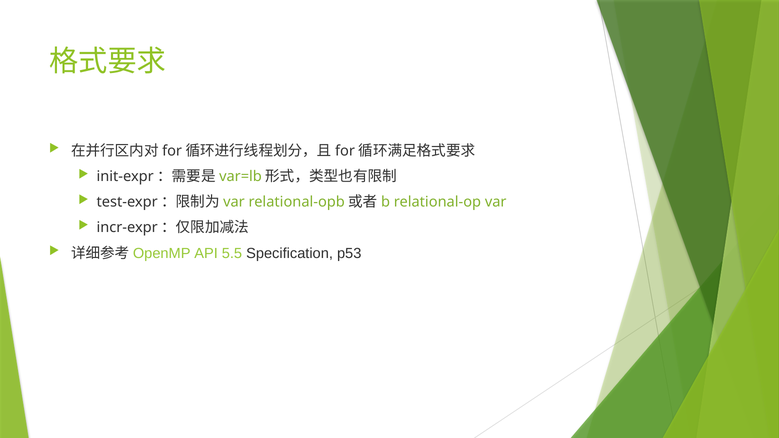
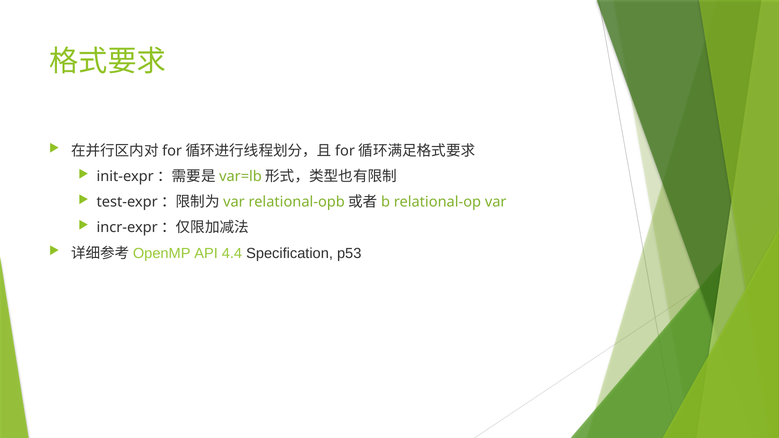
5.5: 5.5 -> 4.4 (232, 253)
